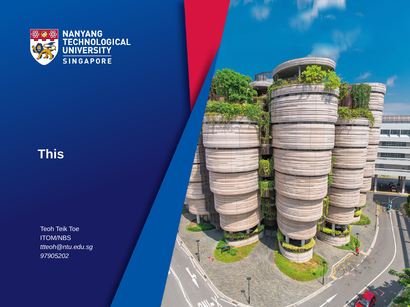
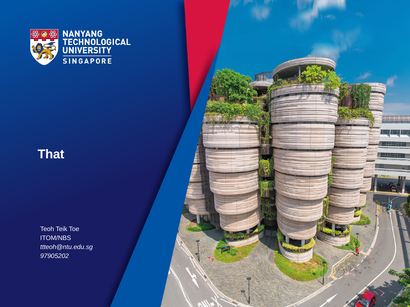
This: This -> That (51, 155)
